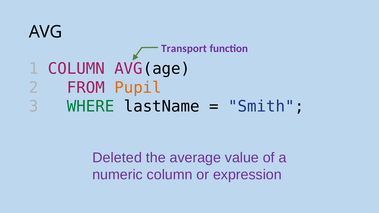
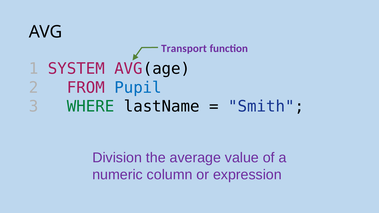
1 COLUMN: COLUMN -> SYSTEM (76, 69)
Pupil colour: orange -> blue (138, 88)
Deleted: Deleted -> Division (117, 158)
